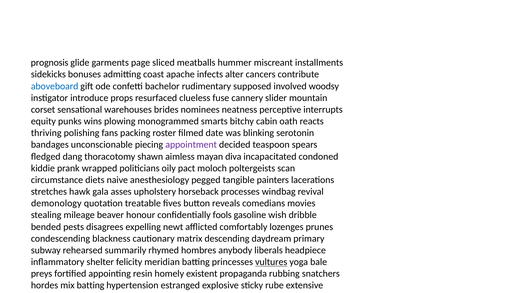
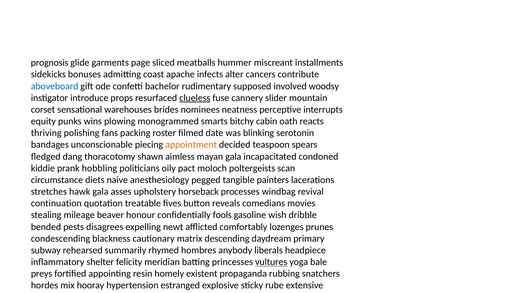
clueless underline: none -> present (195, 98)
appointment colour: purple -> orange (191, 145)
mayan diva: diva -> gala (233, 156)
prank wrapped: wrapped -> hobbling (99, 168)
demonology: demonology -> continuation (56, 203)
mix batting: batting -> hooray (91, 285)
